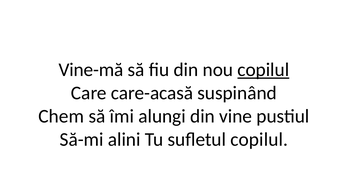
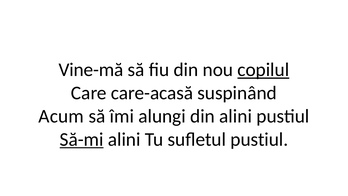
Chem: Chem -> Acum (61, 116)
din vine: vine -> alini (236, 116)
Să-mi underline: none -> present (82, 139)
sufletul copilul: copilul -> pustiul (259, 139)
